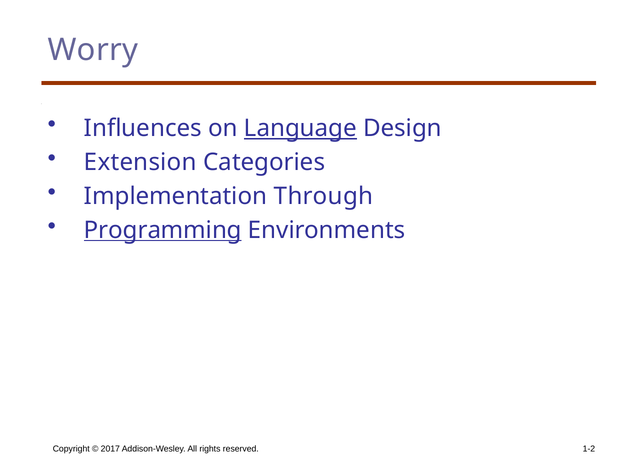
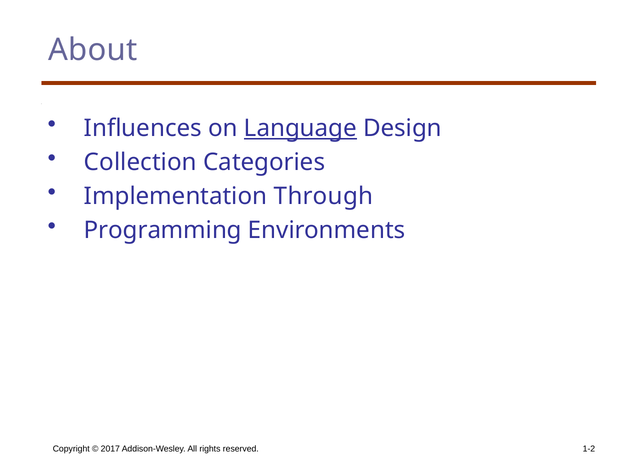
Worry: Worry -> About (93, 50)
Extension: Extension -> Collection (140, 162)
Programming underline: present -> none (163, 230)
